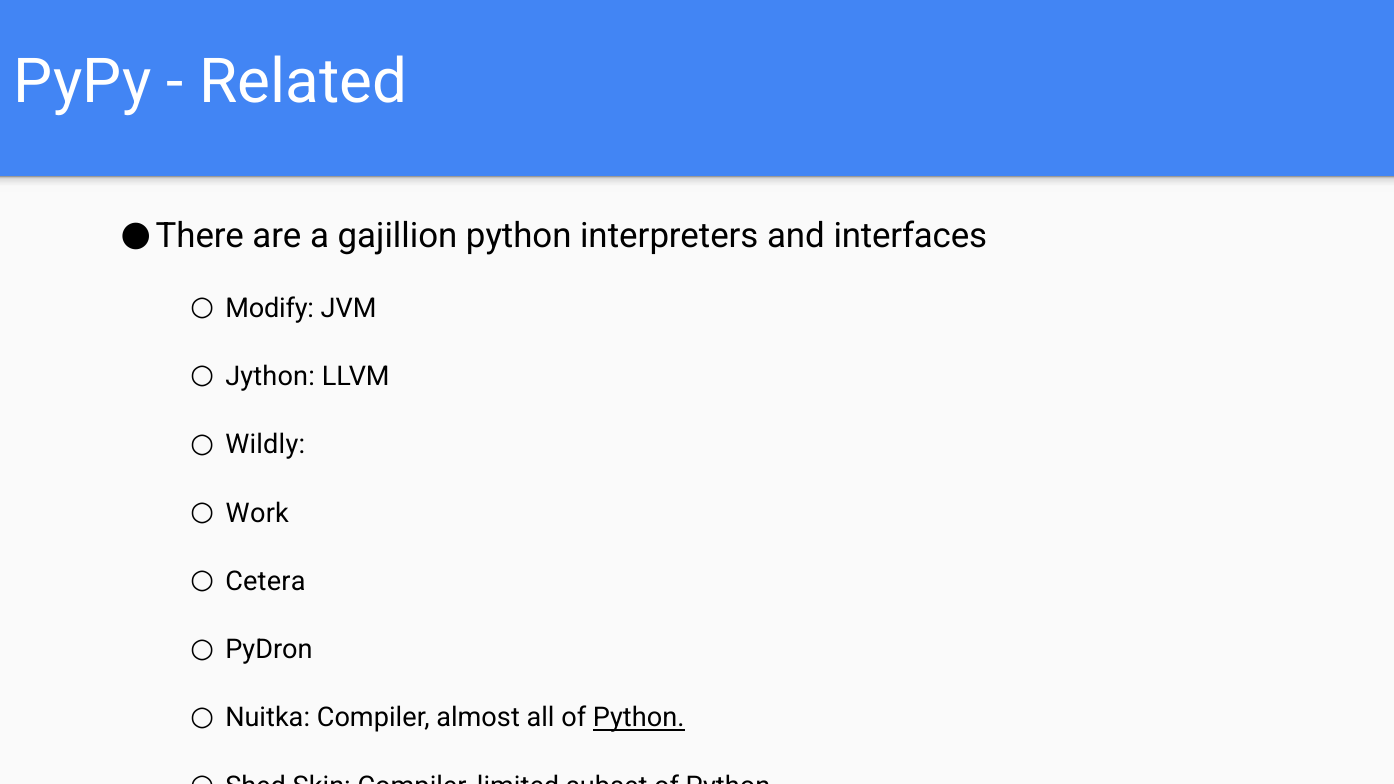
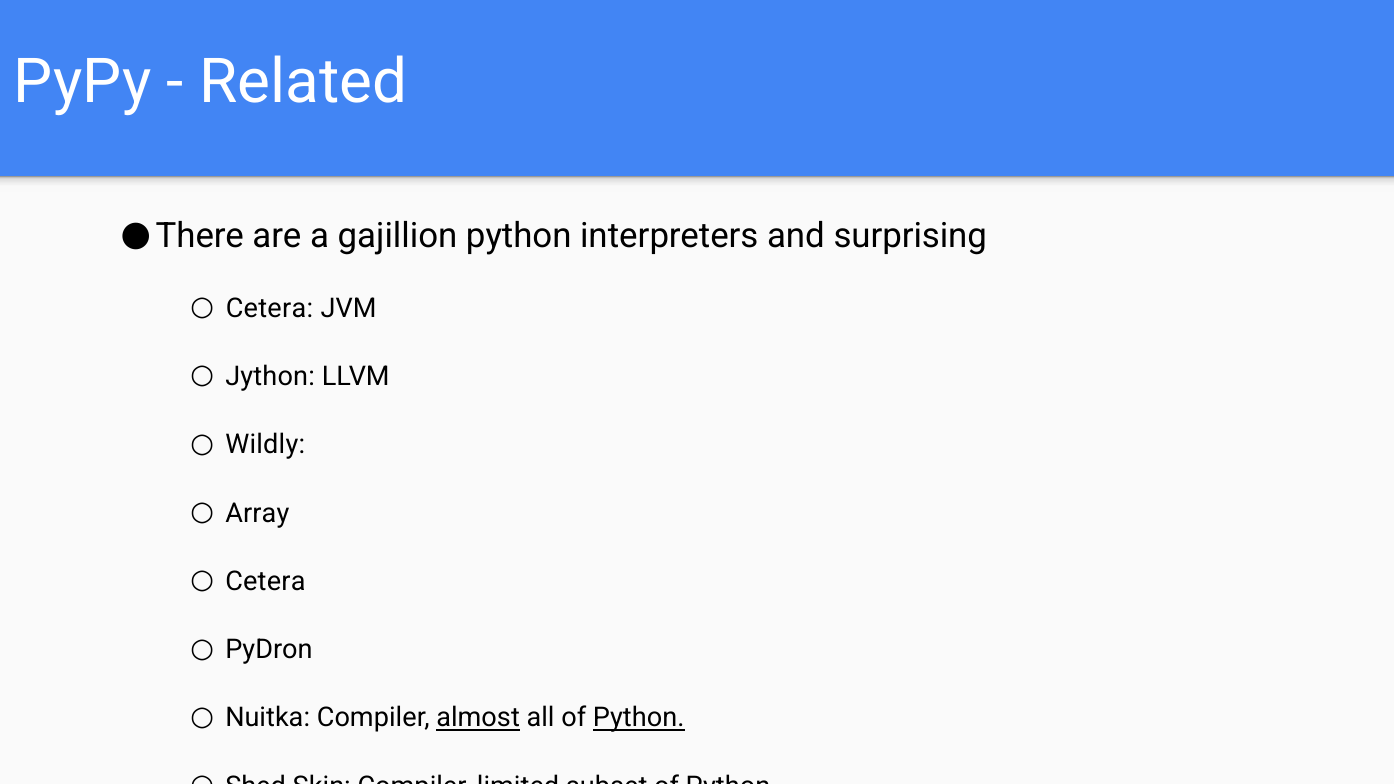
interfaces: interfaces -> surprising (910, 236)
Modify: Modify -> Cetera (269, 308)
Work: Work -> Array (257, 513)
almost underline: none -> present (478, 718)
